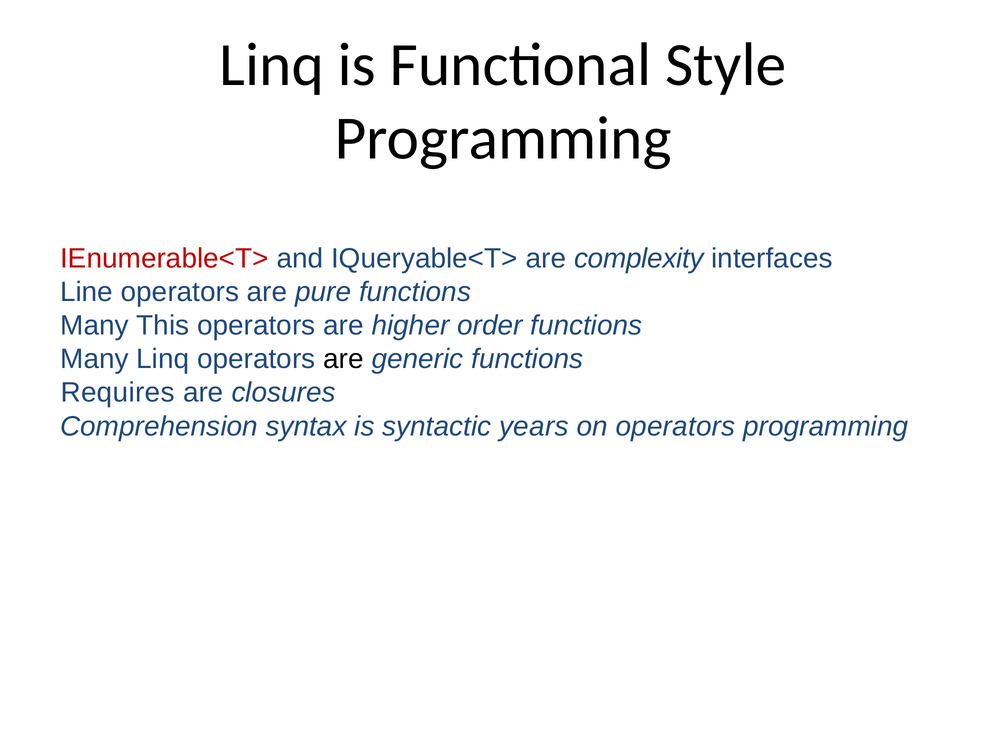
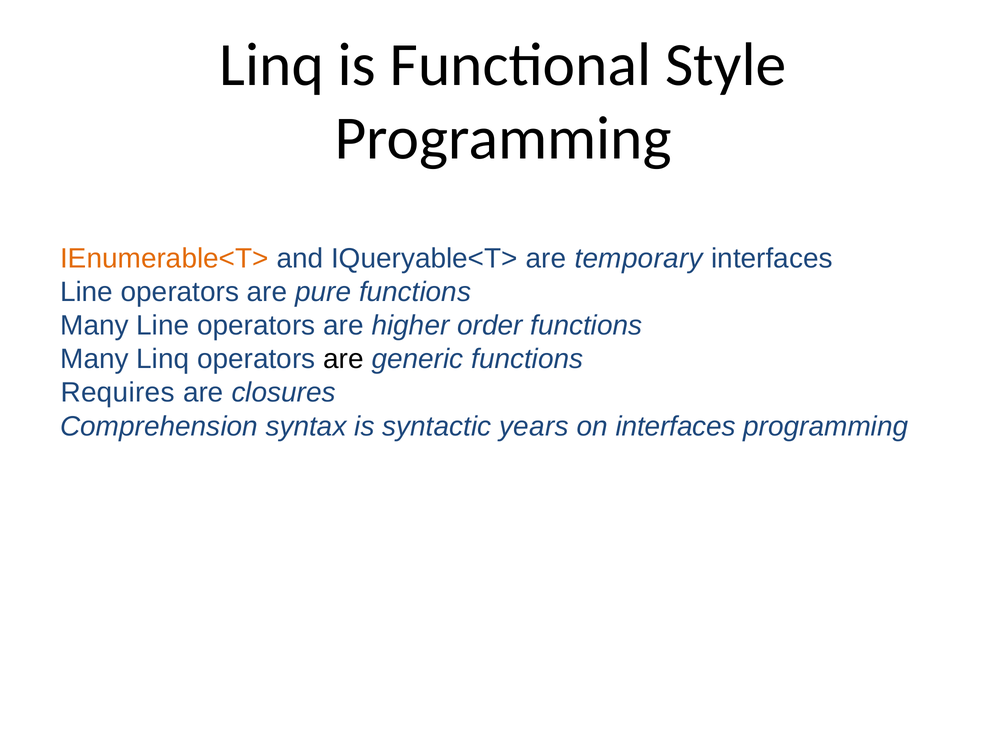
IEnumerable<T> colour: red -> orange (164, 259)
complexity: complexity -> temporary (639, 259)
Many This: This -> Line (163, 326)
on operators: operators -> interfaces (676, 426)
